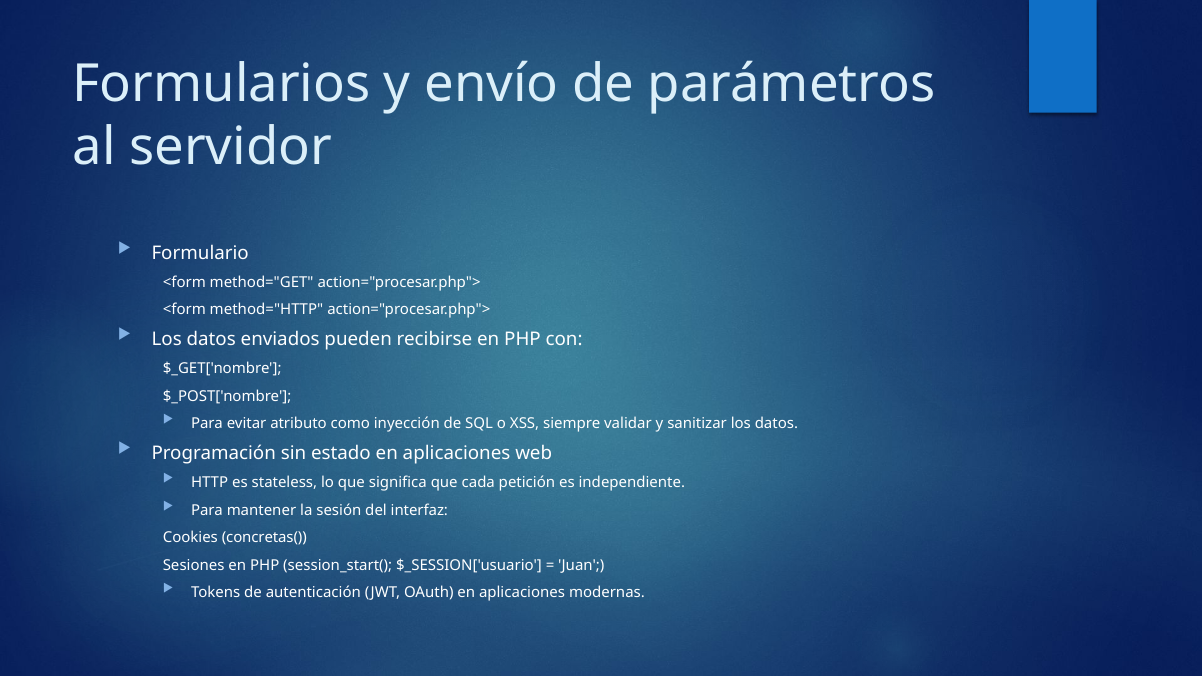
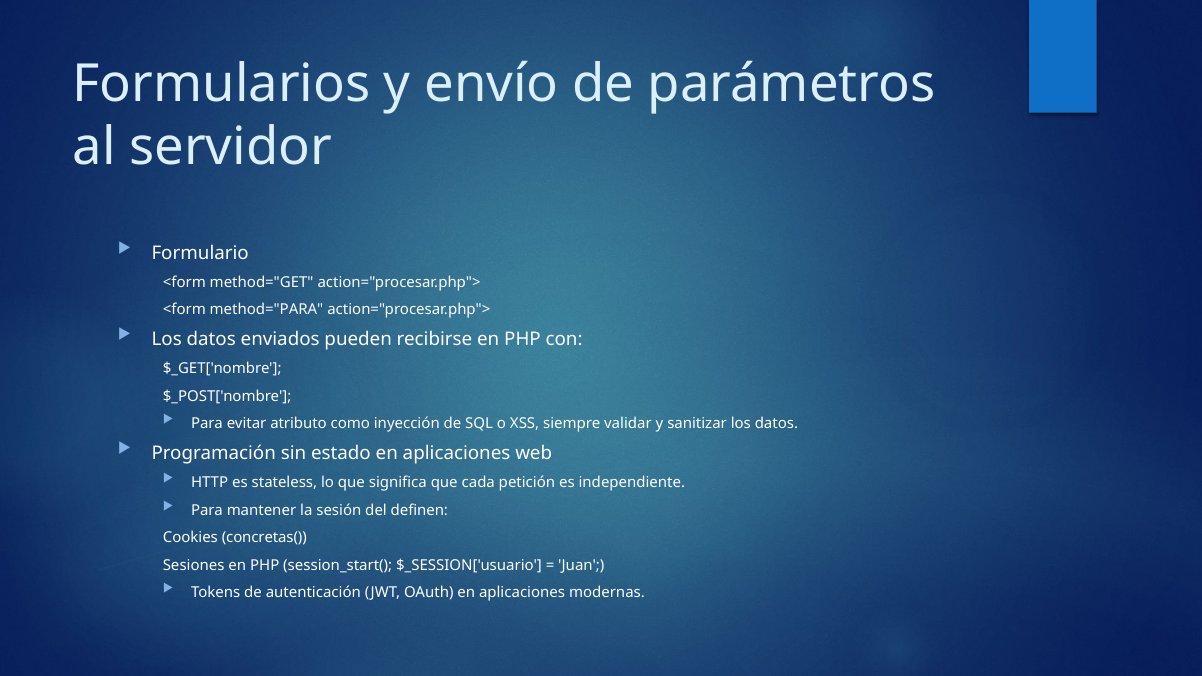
method="HTTP: method="HTTP -> method="PARA (267, 310)
interfaz: interfaz -> definen (419, 510)
